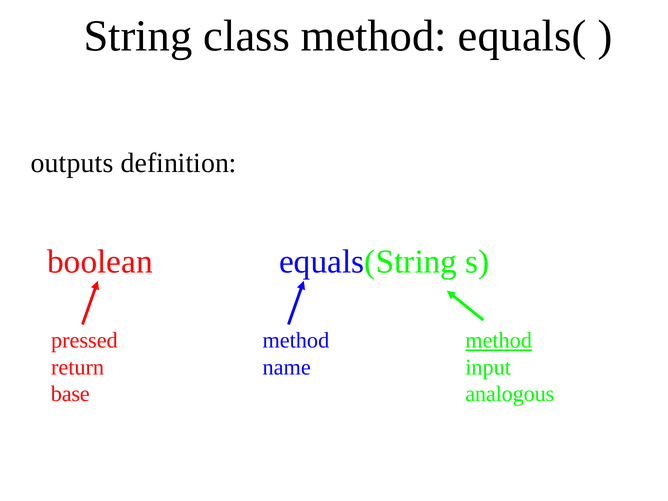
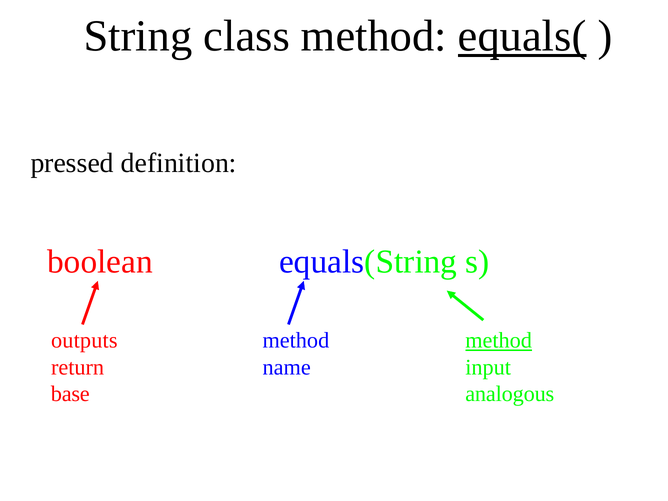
equals( underline: none -> present (522, 36)
outputs: outputs -> pressed (72, 163)
pressed: pressed -> outputs (84, 341)
